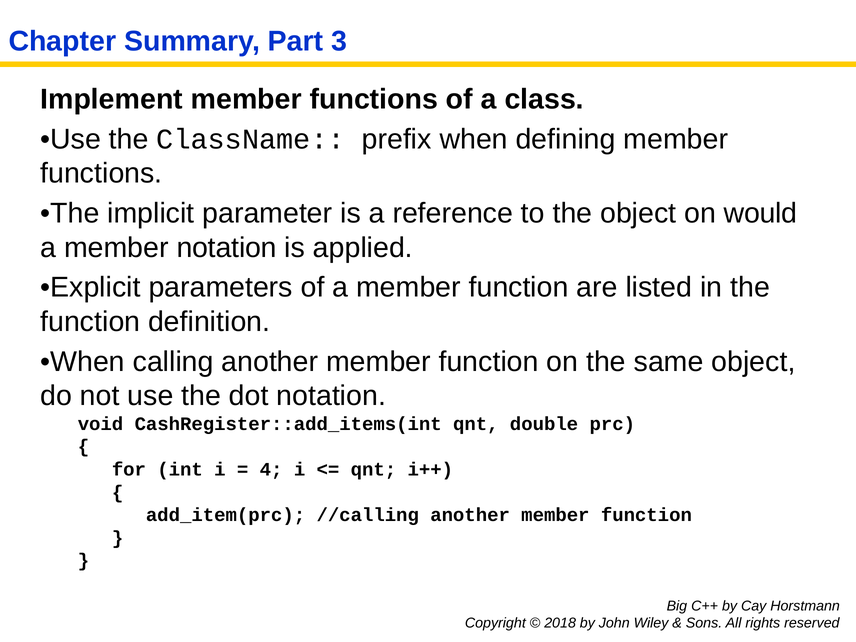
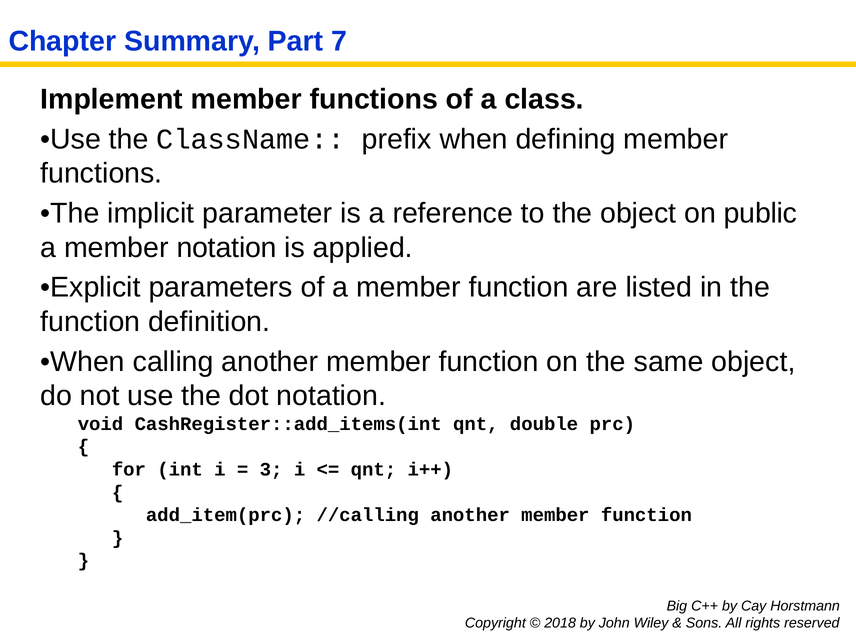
3: 3 -> 7 (339, 41)
would: would -> public (760, 213)
4: 4 -> 3 (271, 469)
